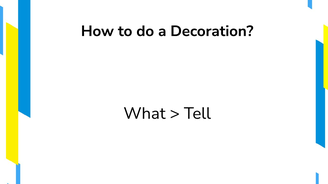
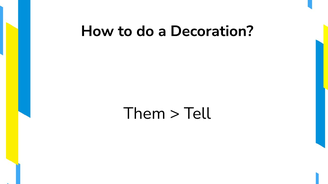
What: What -> Them (145, 114)
